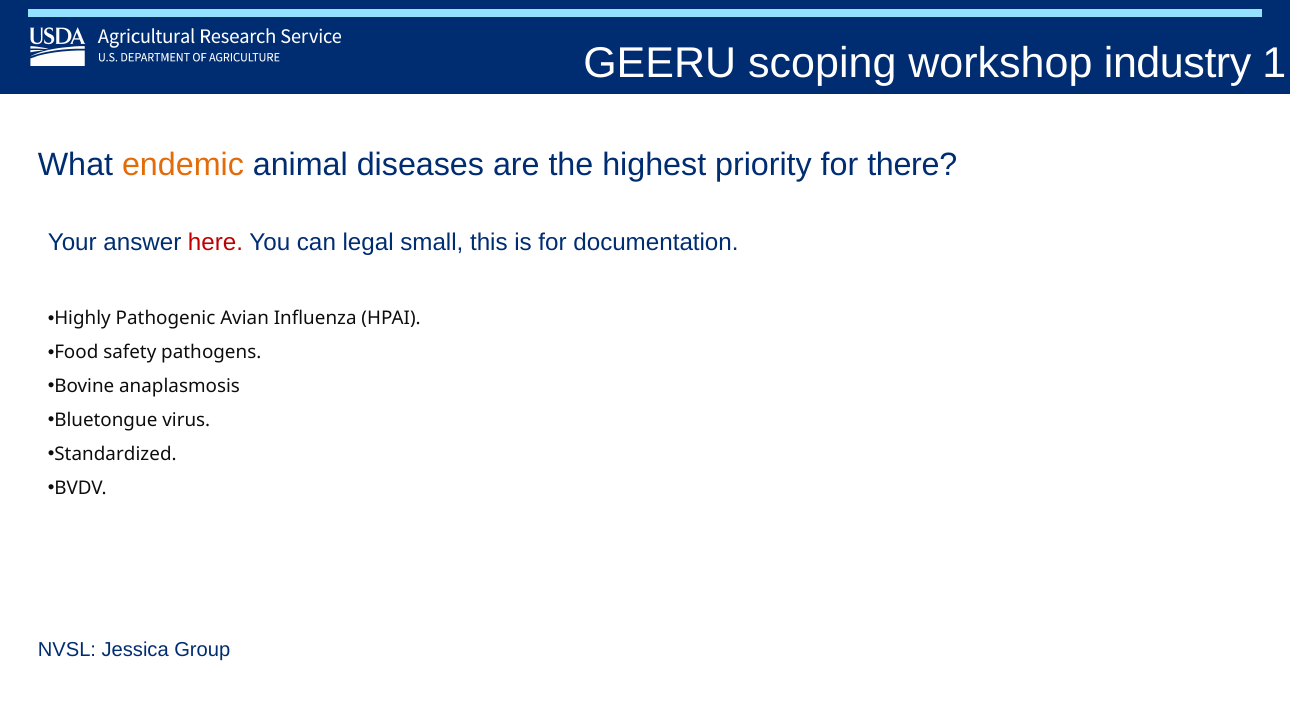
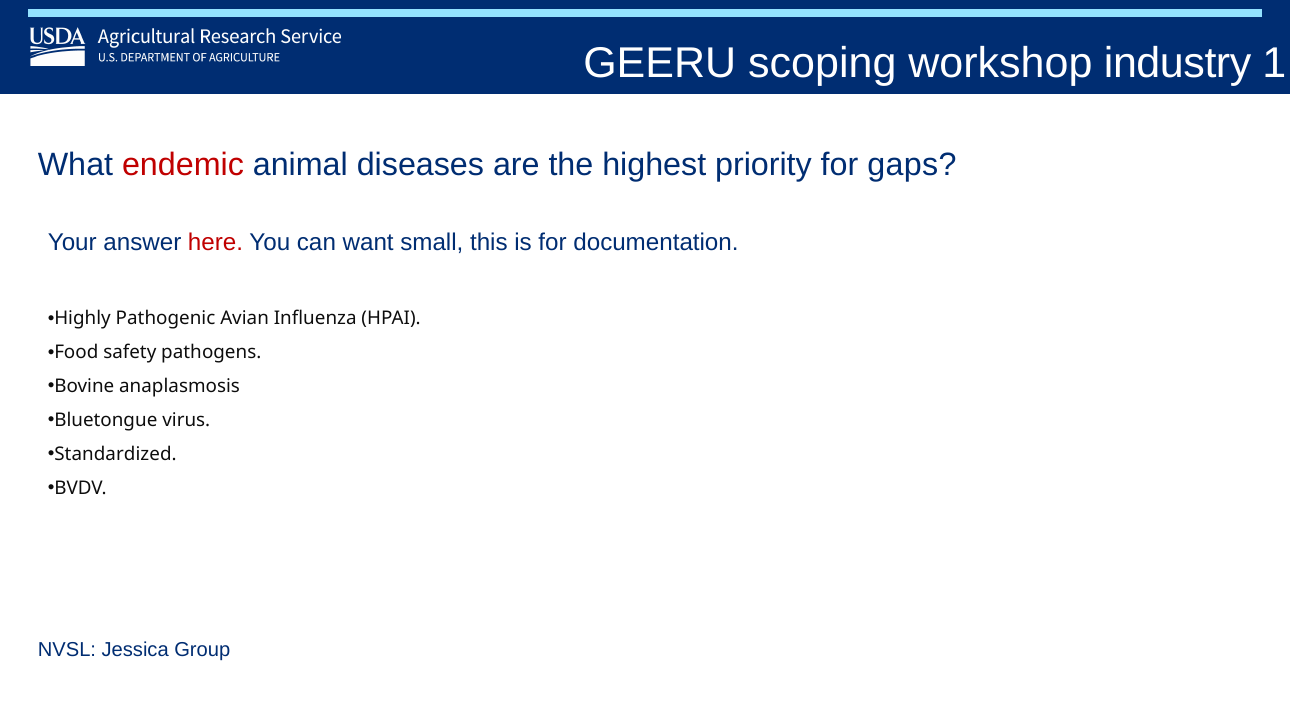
endemic colour: orange -> red (183, 165)
there: there -> gaps (912, 165)
legal: legal -> want (368, 242)
